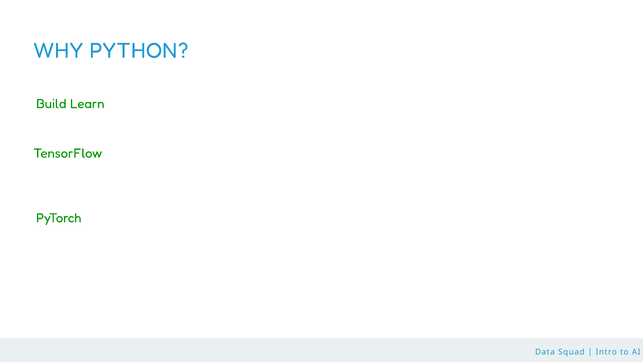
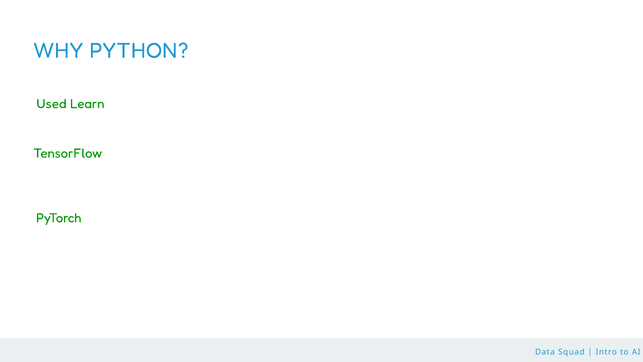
Build: Build -> Used (51, 104)
